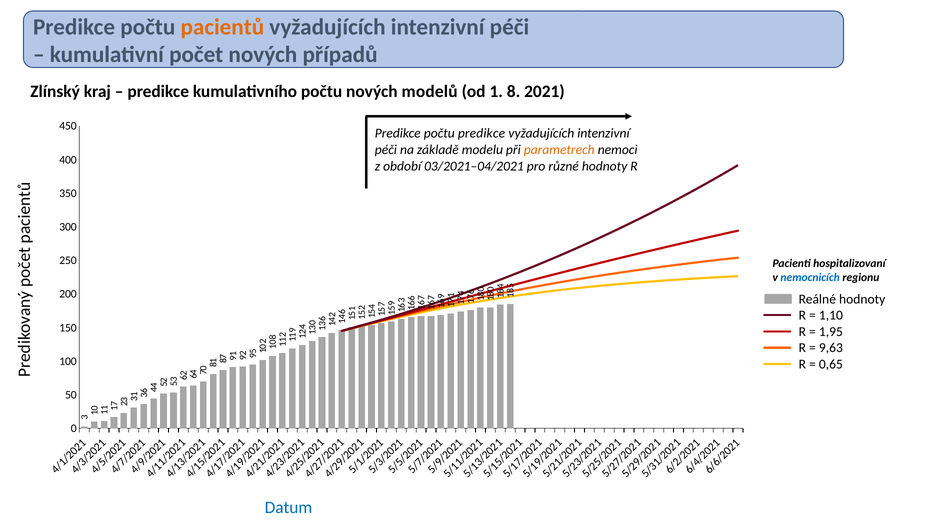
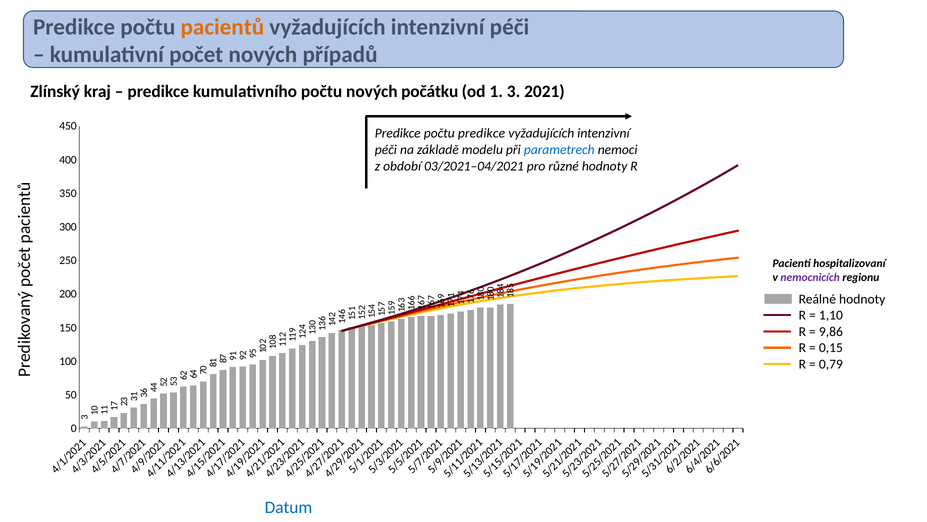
modelů: modelů -> počátku (430, 91)
od 1 8: 8 -> 3 (514, 91)
parametrech colour: orange -> blue (559, 150)
nemocnicích colour: blue -> purple (810, 277)
1,95: 1,95 -> 9,86 (831, 331)
9,63: 9,63 -> 0,15 (831, 348)
0,65: 0,65 -> 0,79 (831, 364)
